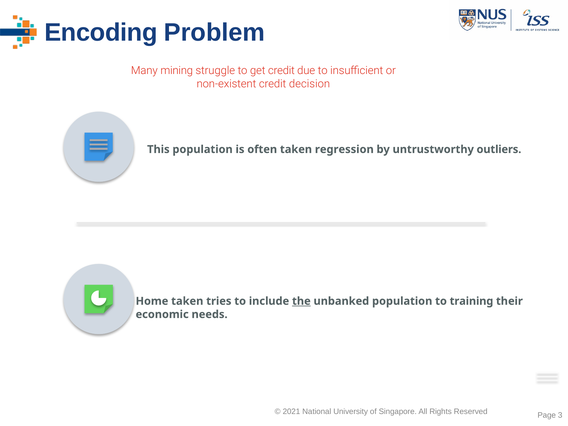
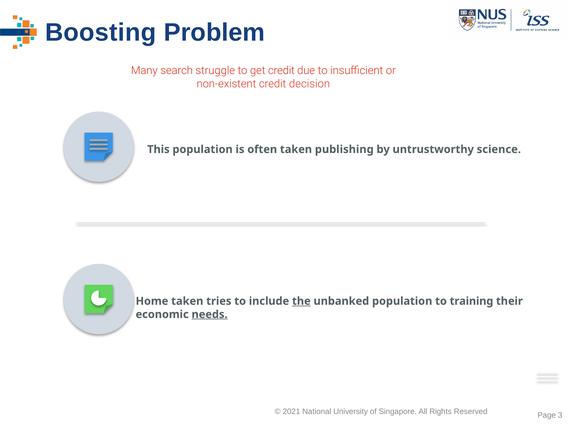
Encoding: Encoding -> Boosting (101, 32)
mining: mining -> search (177, 71)
regression: regression -> publishing (344, 149)
outliers: outliers -> science (499, 149)
needs underline: none -> present (210, 314)
